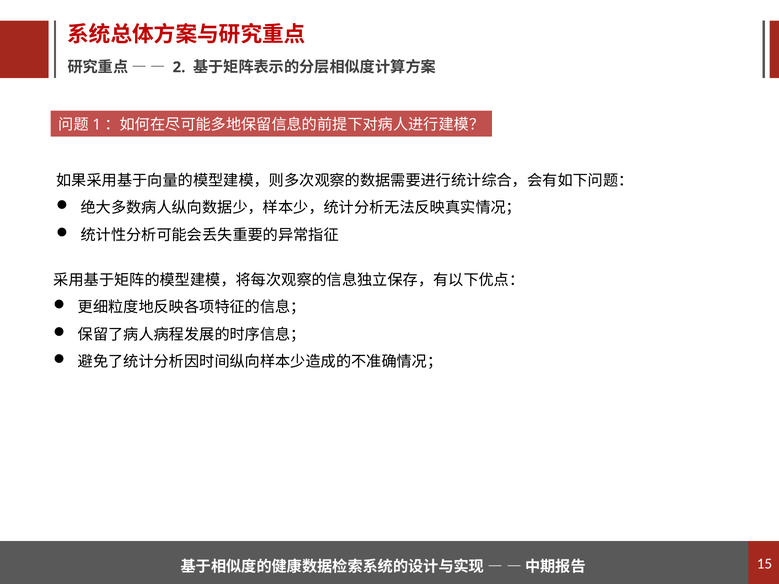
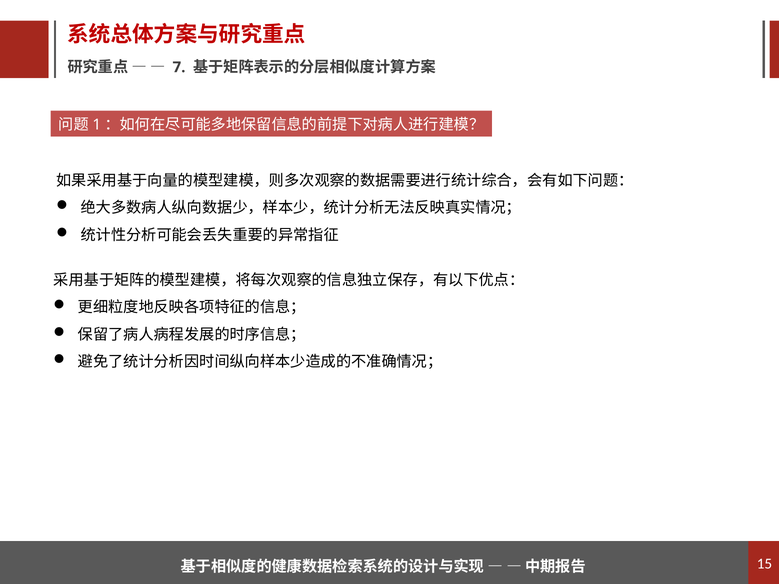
2: 2 -> 7 (179, 67)
